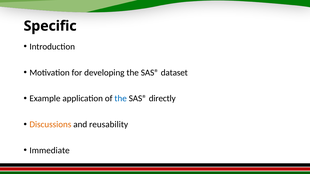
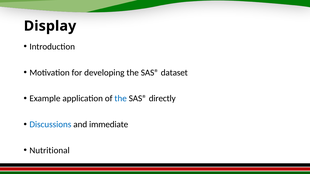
Specific: Specific -> Display (50, 26)
Discussions colour: orange -> blue (50, 125)
reusability: reusability -> immediate (109, 125)
Immediate: Immediate -> Nutritional (50, 151)
